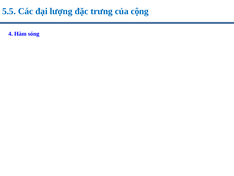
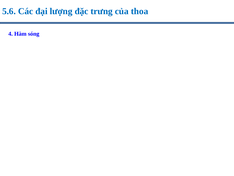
5.5: 5.5 -> 5.6 (9, 11)
cộng: cộng -> thoa (140, 11)
